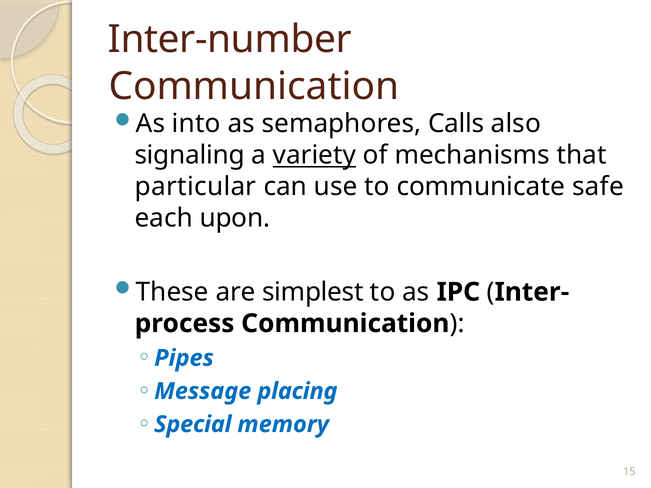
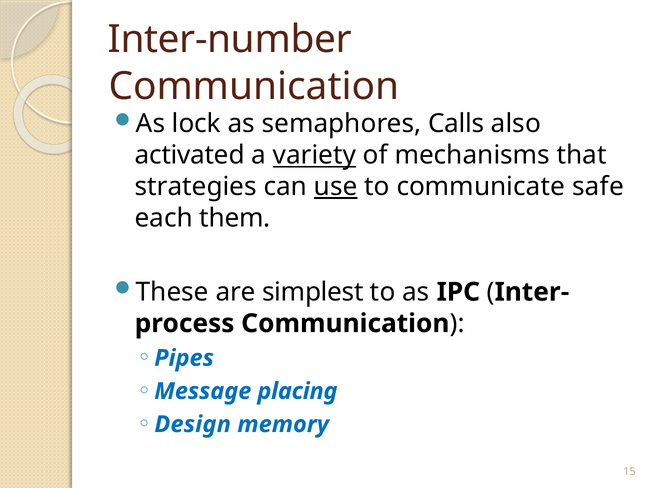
into: into -> lock (196, 124)
signaling: signaling -> activated (190, 155)
particular: particular -> strategies (196, 187)
use underline: none -> present (336, 187)
upon: upon -> them (235, 218)
Special: Special -> Design (193, 425)
